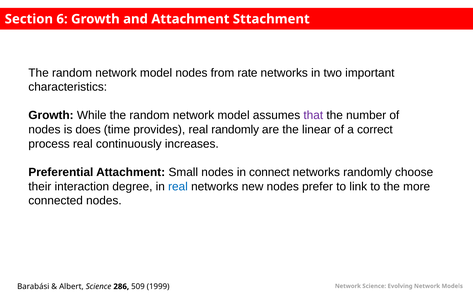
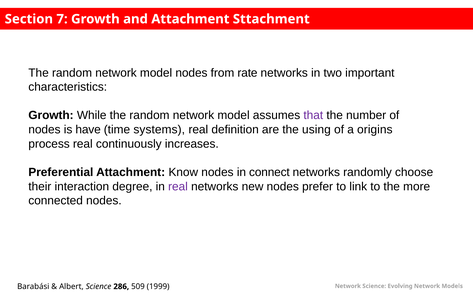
6: 6 -> 7 (62, 19)
does: does -> have (88, 129)
provides: provides -> systems (159, 129)
real randomly: randomly -> definition (235, 129)
linear: linear -> using (316, 129)
correct: correct -> origins (375, 129)
Small: Small -> Know (183, 172)
real colour: blue -> purple (178, 186)
